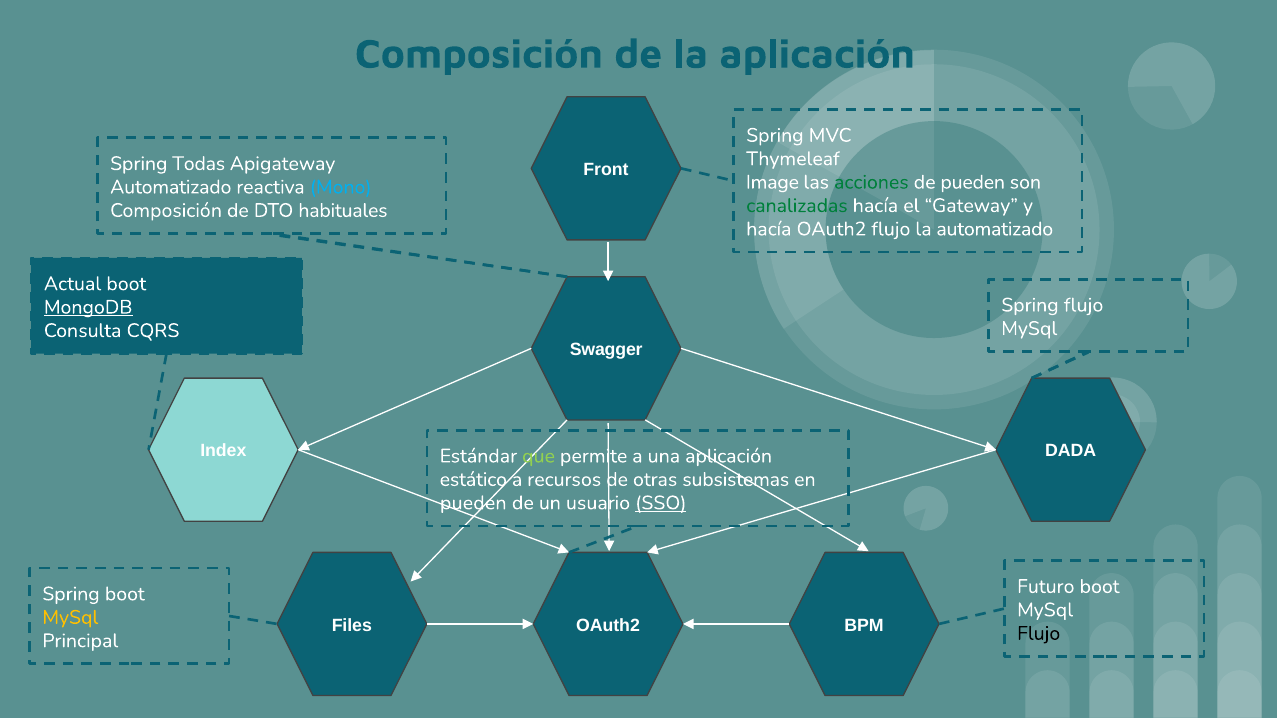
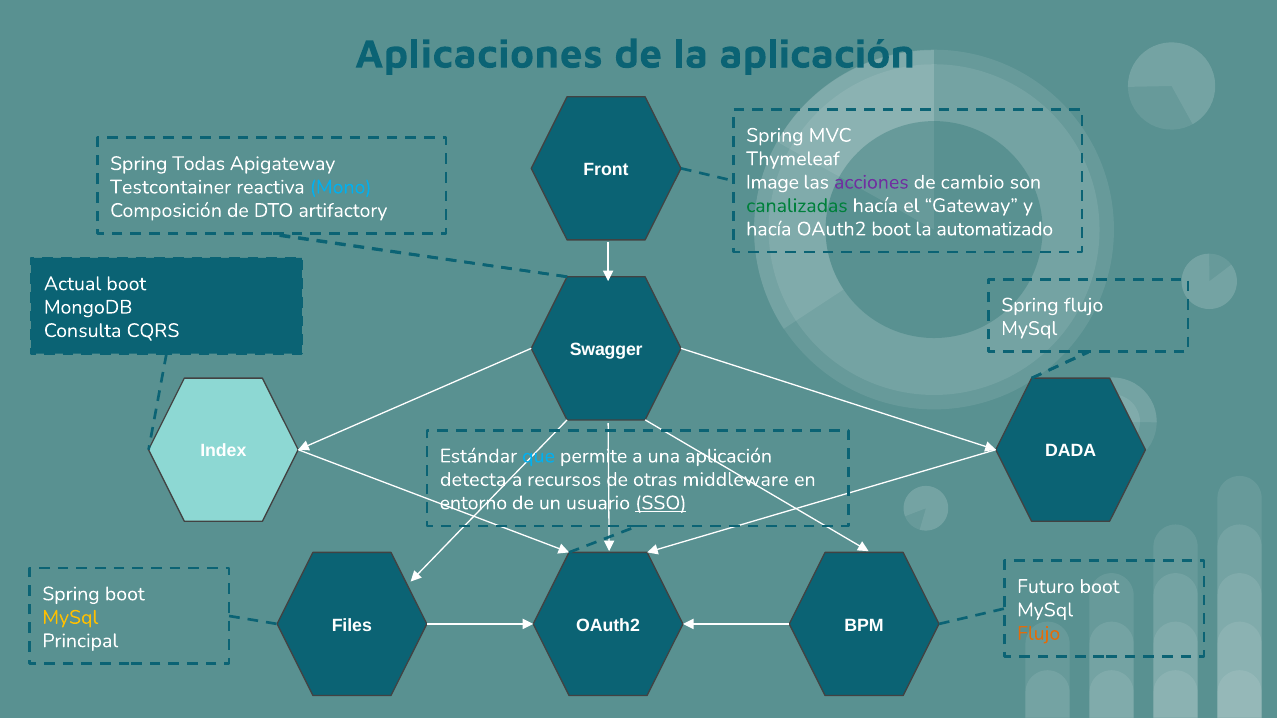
Composición: Composición -> Aplicaciones (479, 54)
acciones colour: green -> purple (871, 182)
de pueden: pueden -> cambio (973, 182)
Automatizado: Automatizado -> Testcontainer (171, 187)
habituales: habituales -> artifactory (343, 211)
OAuth2 flujo: flujo -> boot (891, 229)
MongoDB underline: present -> none (88, 307)
que colour: light green -> light blue (539, 456)
estático: estático -> detecta (473, 480)
subsistemas: subsistemas -> middleware (736, 480)
pueden: pueden -> entorno (473, 503)
Flujo colour: black -> orange (1039, 634)
